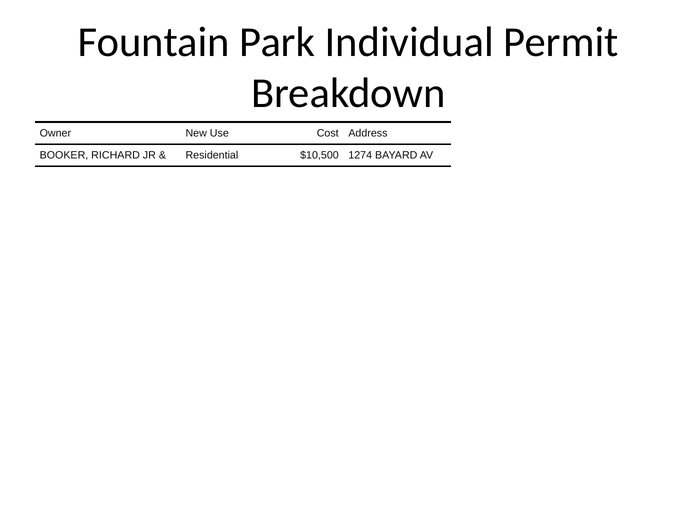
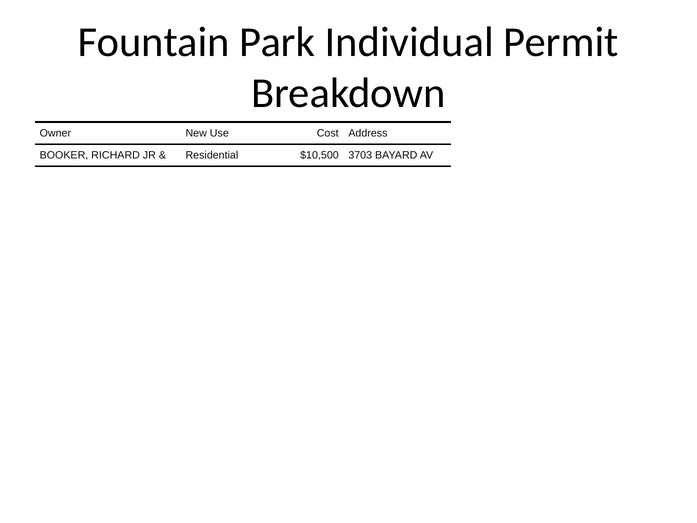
1274: 1274 -> 3703 (360, 155)
